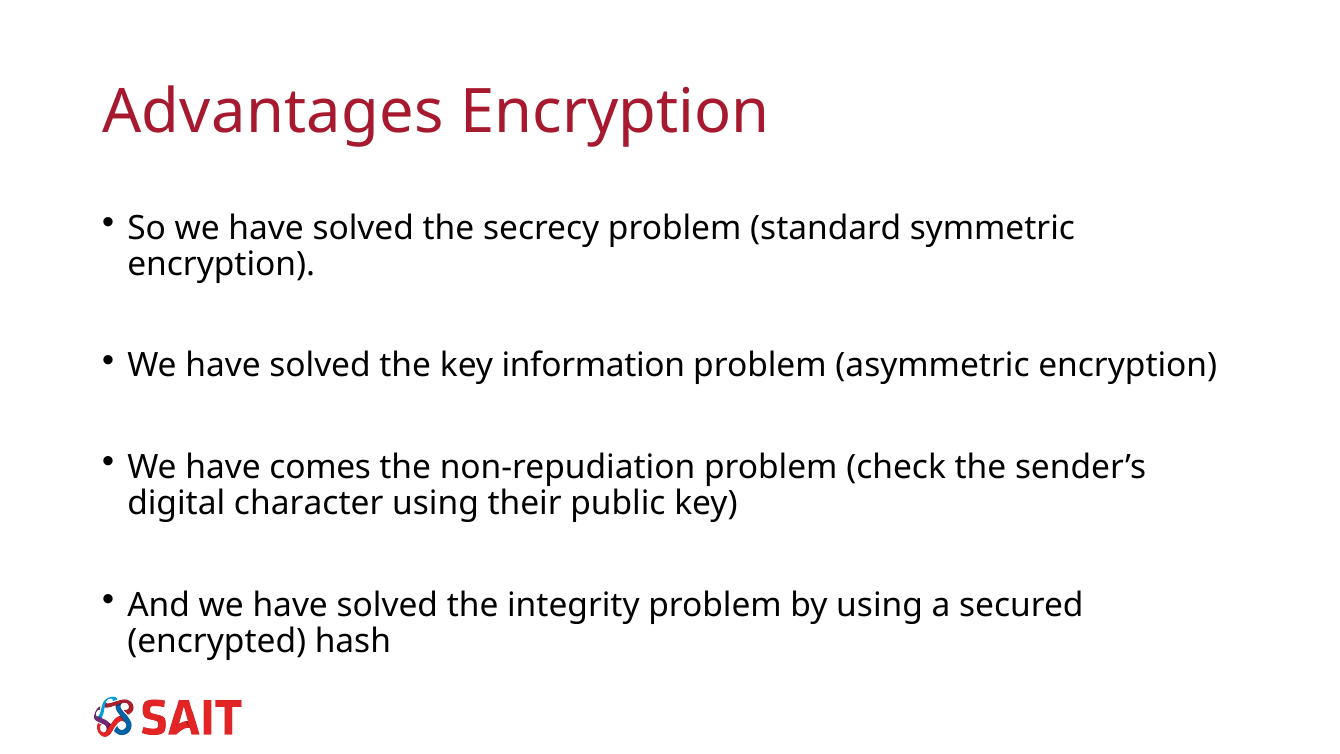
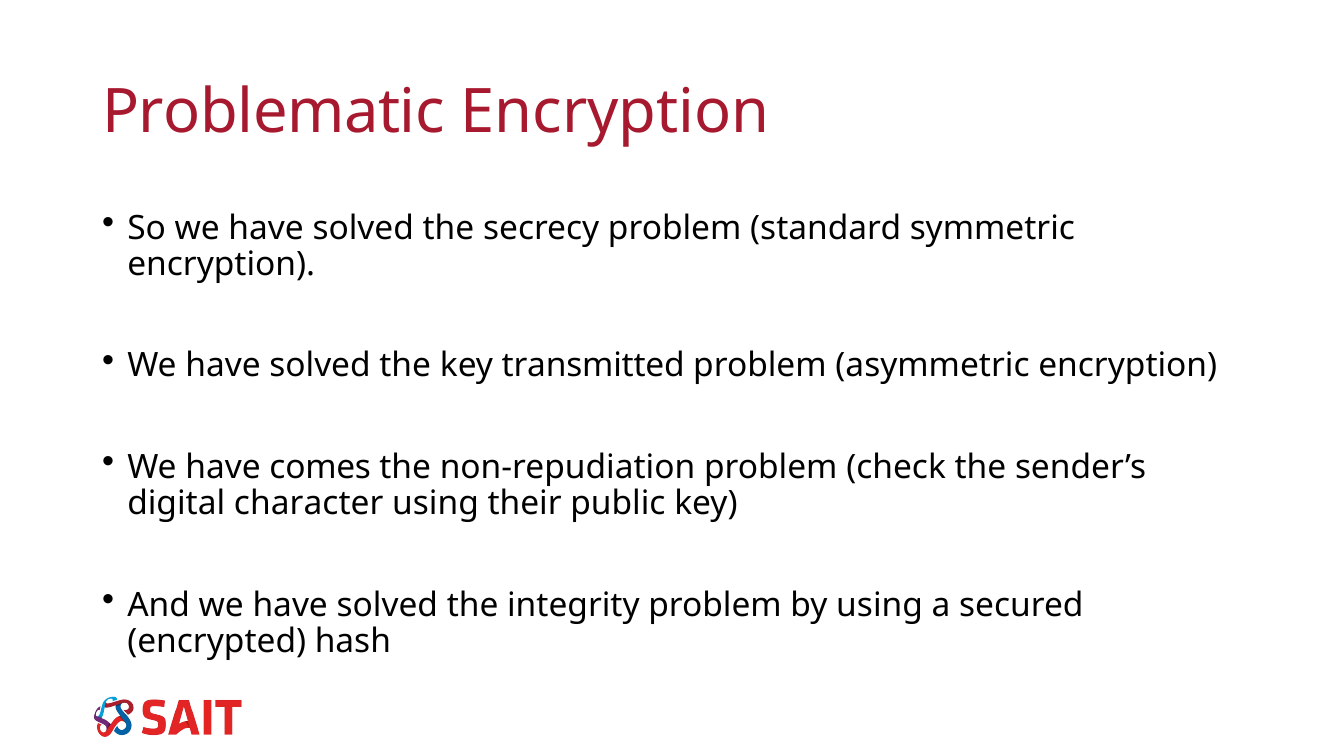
Advantages: Advantages -> Problematic (274, 113)
information: information -> transmitted (593, 366)
